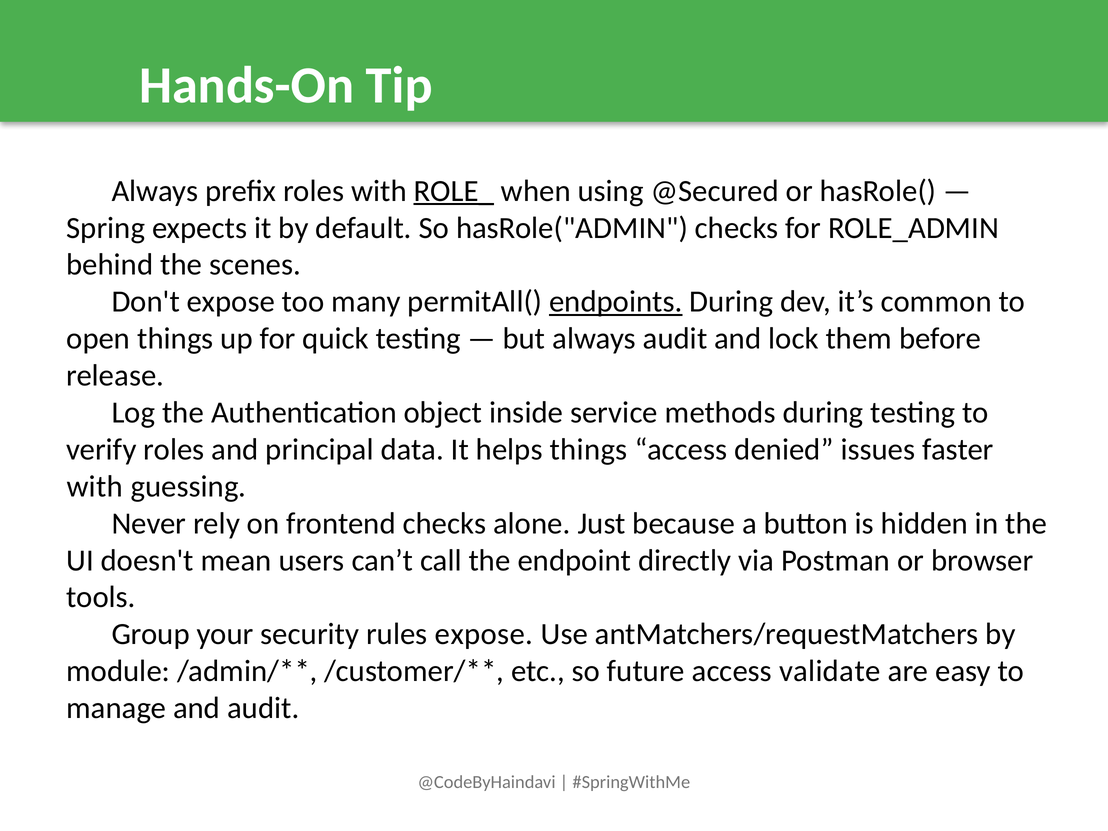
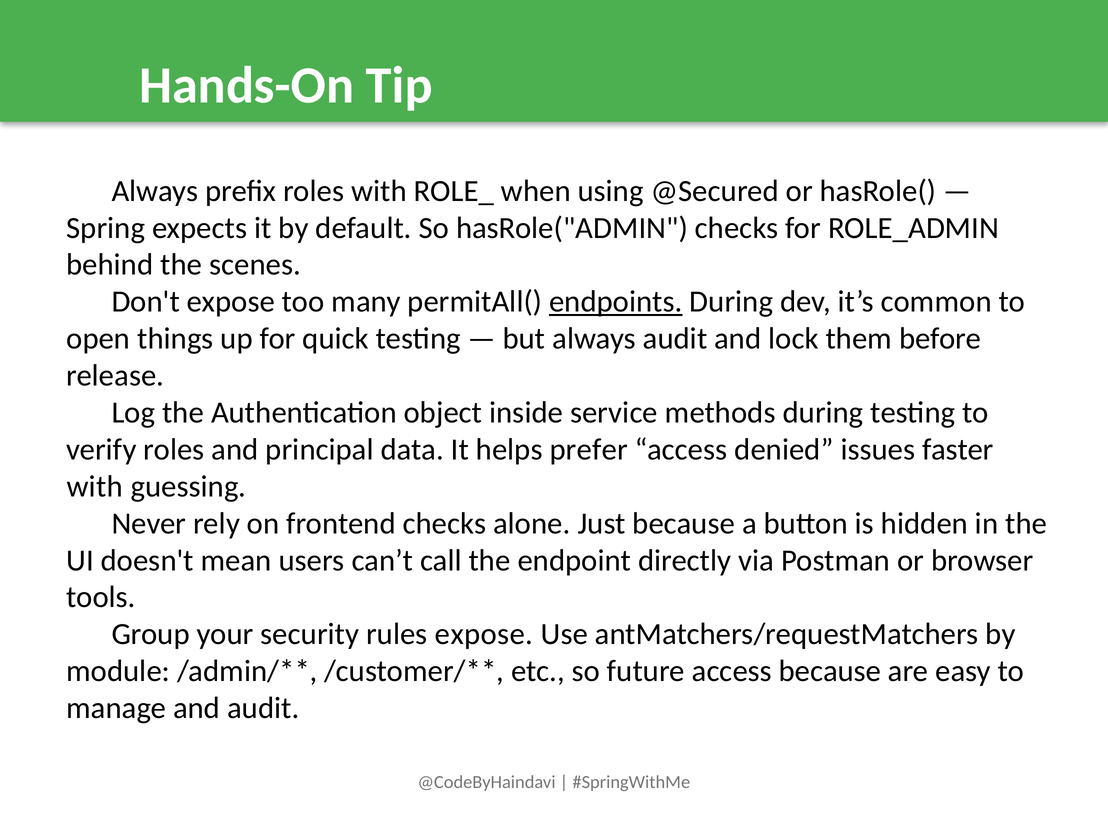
ROLE_ underline: present -> none (454, 191)
helps things: things -> prefer (589, 450)
access validate: validate -> because (830, 671)
